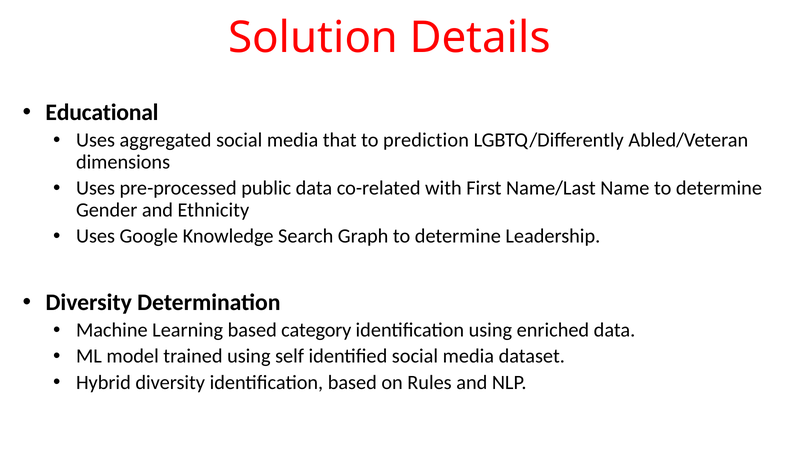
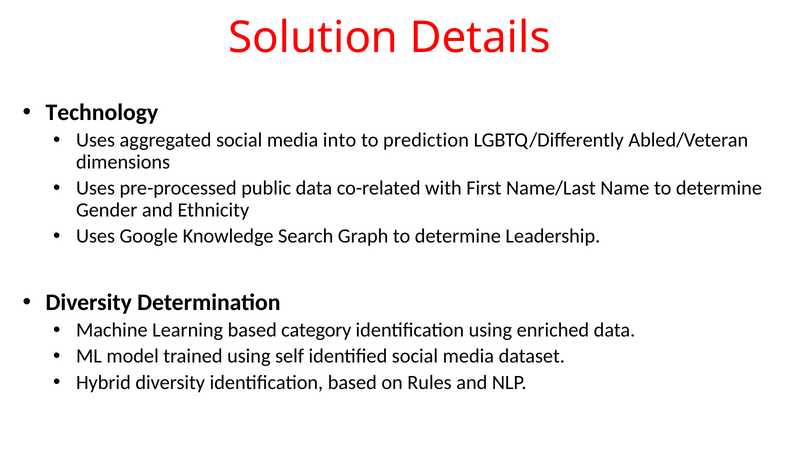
Educational: Educational -> Technology (102, 113)
that: that -> into (340, 141)
